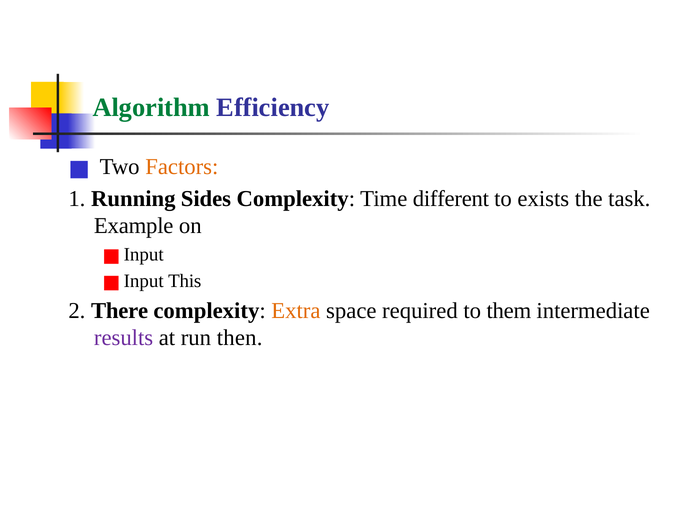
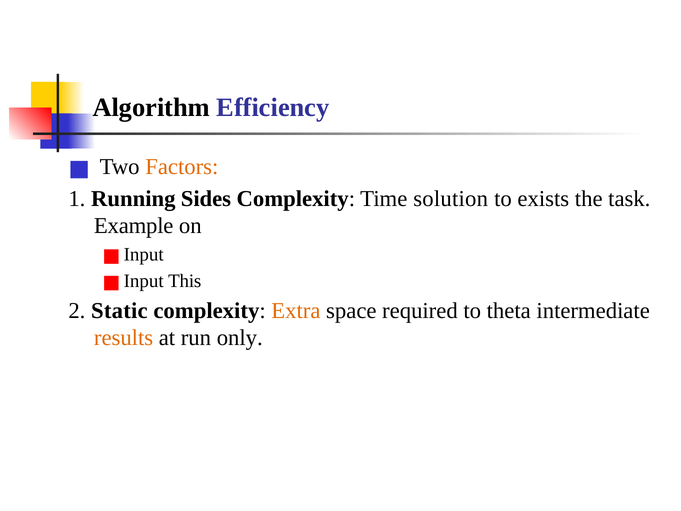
Algorithm colour: green -> black (151, 107)
different: different -> solution (451, 199)
There: There -> Static (119, 311)
them: them -> theta (509, 311)
results colour: purple -> orange (124, 338)
then: then -> only (240, 338)
